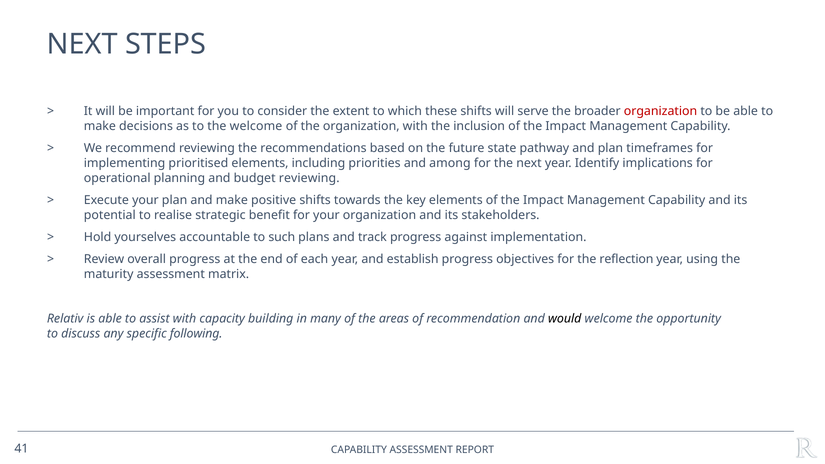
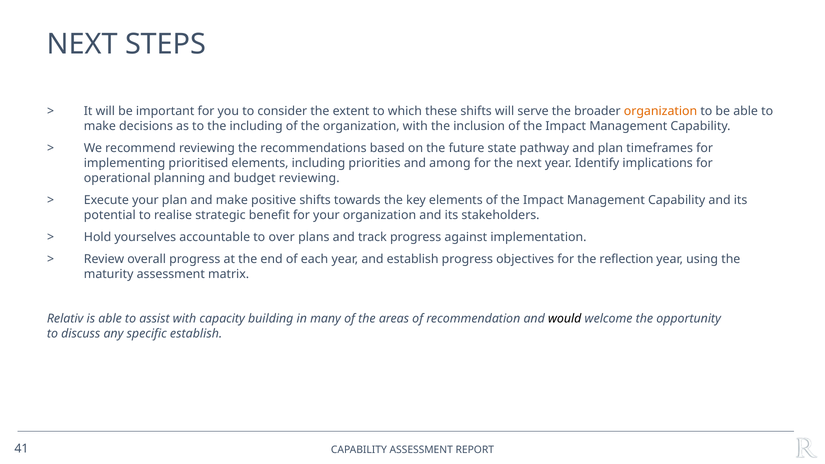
organization colour: red -> orange (660, 111)
the welcome: welcome -> including (256, 126)
such: such -> over (282, 237)
specific following: following -> establish (196, 333)
